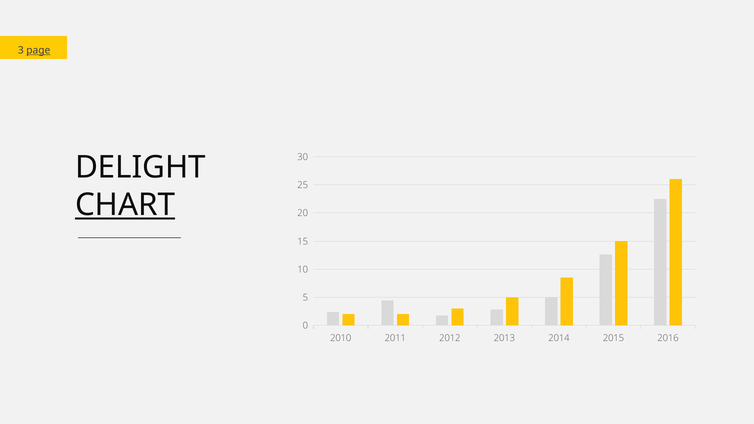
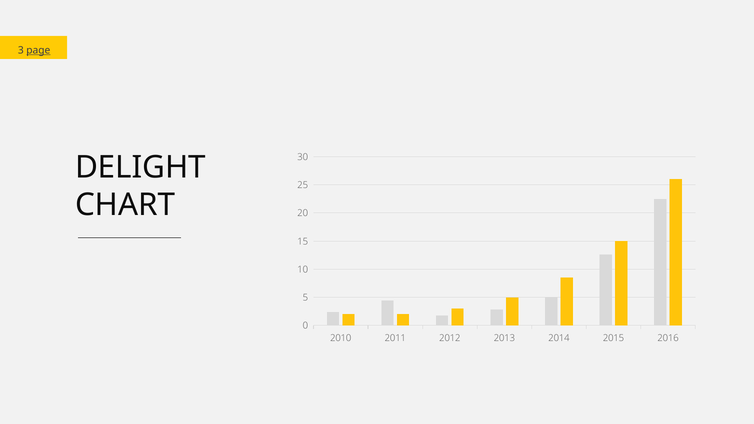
CHART underline: present -> none (125, 205)
